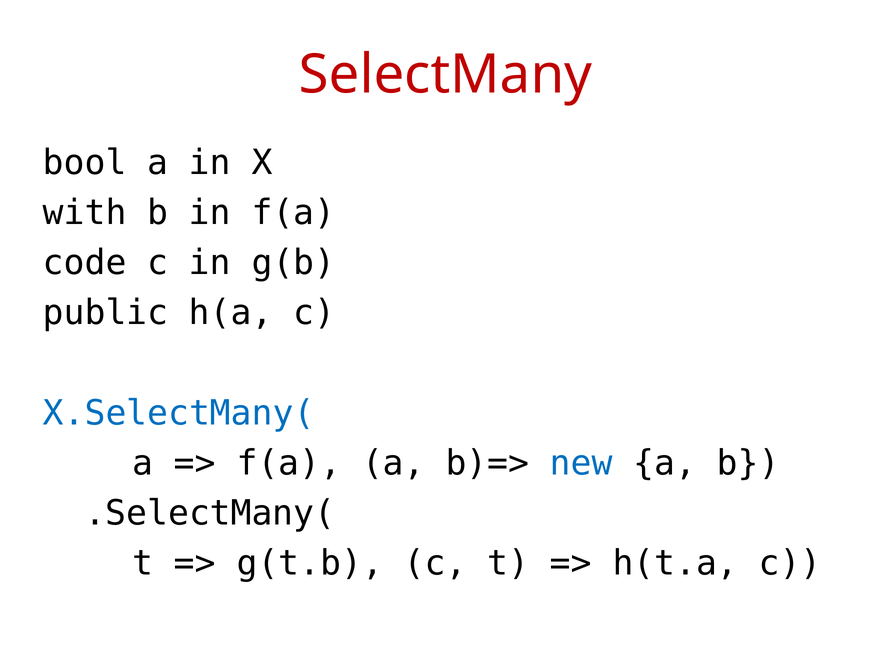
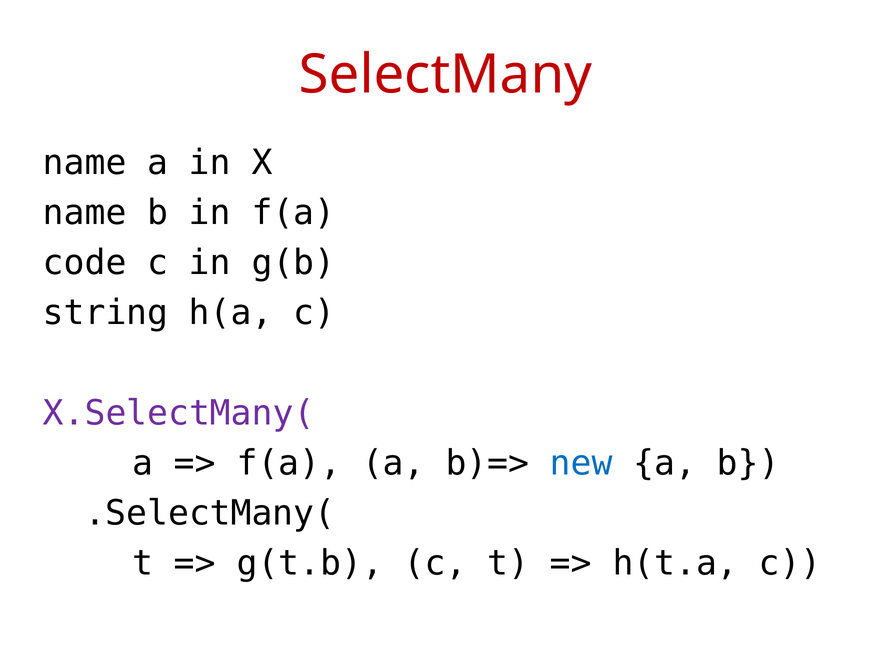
bool: bool -> name (85, 163)
with: with -> name (85, 213)
public: public -> string (106, 313)
X.SelectMany( colour: blue -> purple (179, 413)
